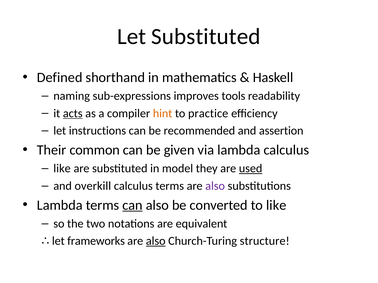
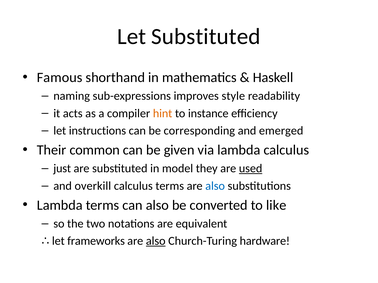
Defined: Defined -> Famous (60, 78)
tools: tools -> style (233, 96)
acts underline: present -> none (73, 114)
practice: practice -> instance (208, 114)
recommended: recommended -> corresponding (199, 131)
assertion: assertion -> emerged (281, 131)
like: like -> just (62, 169)
also colour: purple -> blue (215, 186)
can underline: present -> none (133, 205)
structure: structure -> hardware (265, 241)
